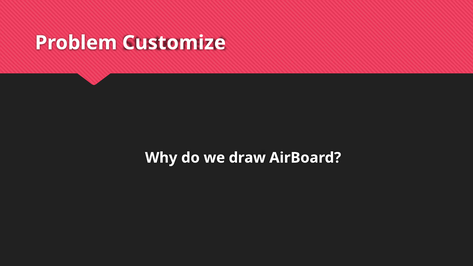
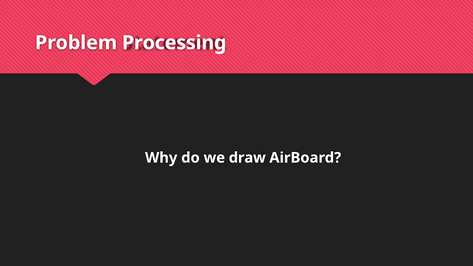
Customize: Customize -> Processing (174, 43)
